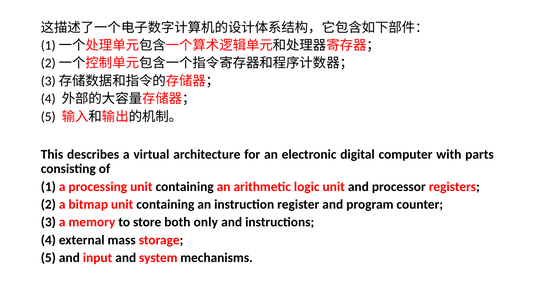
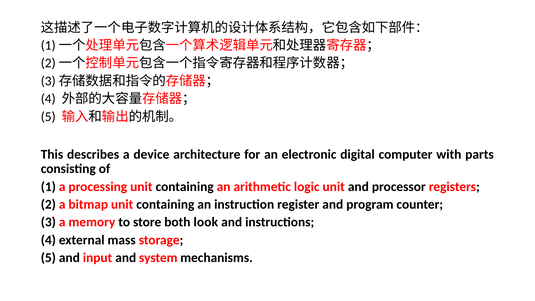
virtual: virtual -> device (151, 154)
only: only -> look (206, 222)
